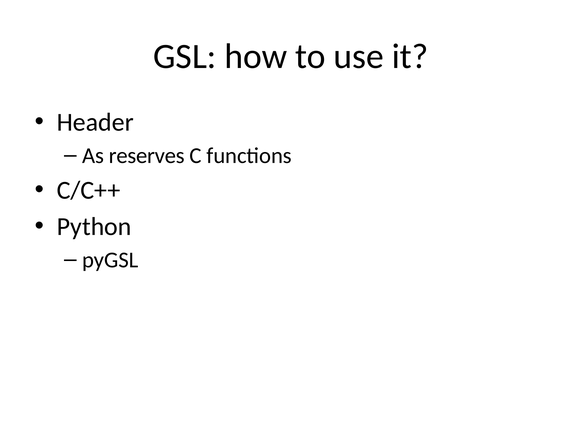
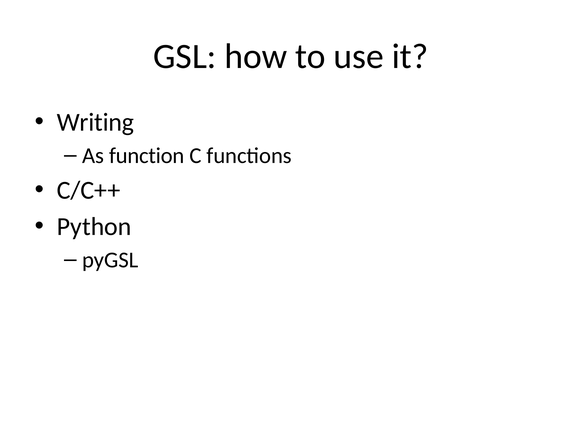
Header: Header -> Writing (95, 122)
reserves: reserves -> function (147, 156)
